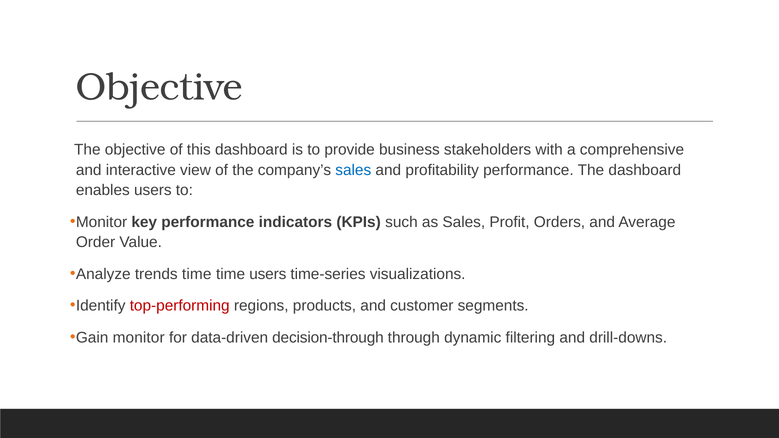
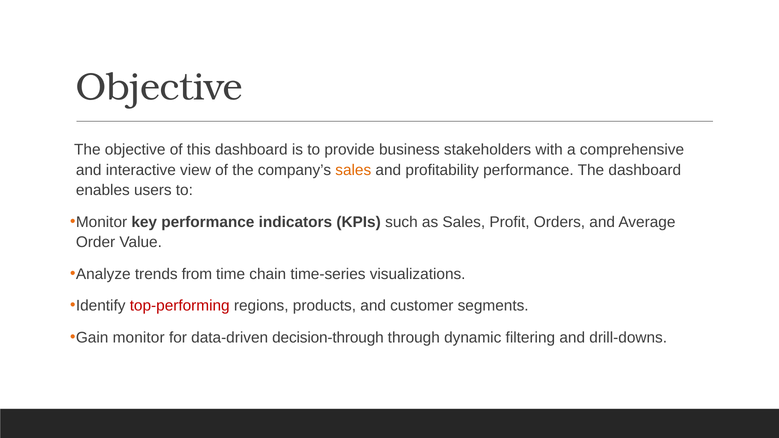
sales colour: blue -> orange (353, 170)
trends time: time -> from (197, 274)
time users: users -> chain (268, 274)
